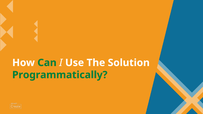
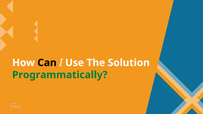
Can colour: green -> black (47, 63)
